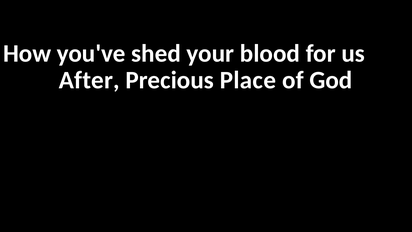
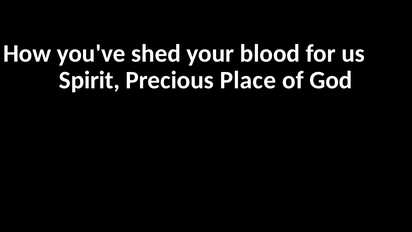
After: After -> Spirit (89, 80)
